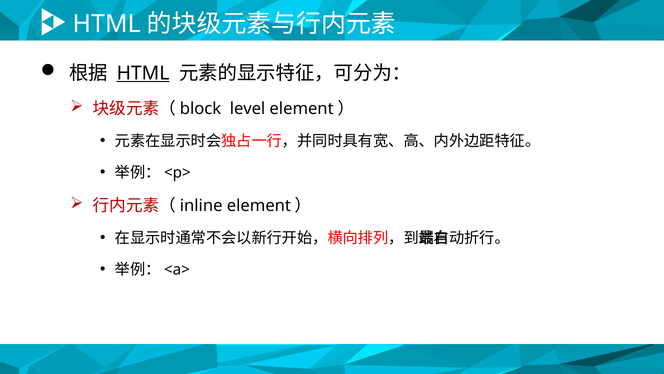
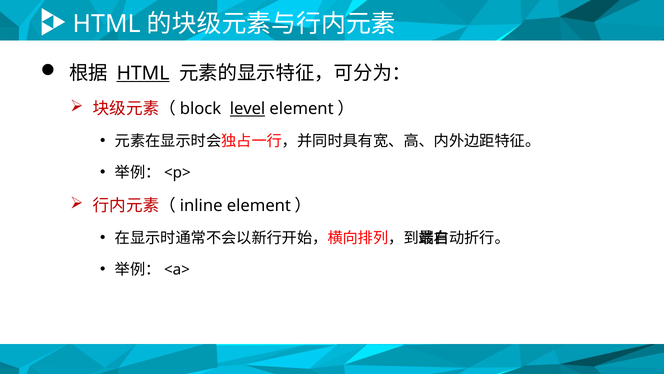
level underline: none -> present (248, 109)
